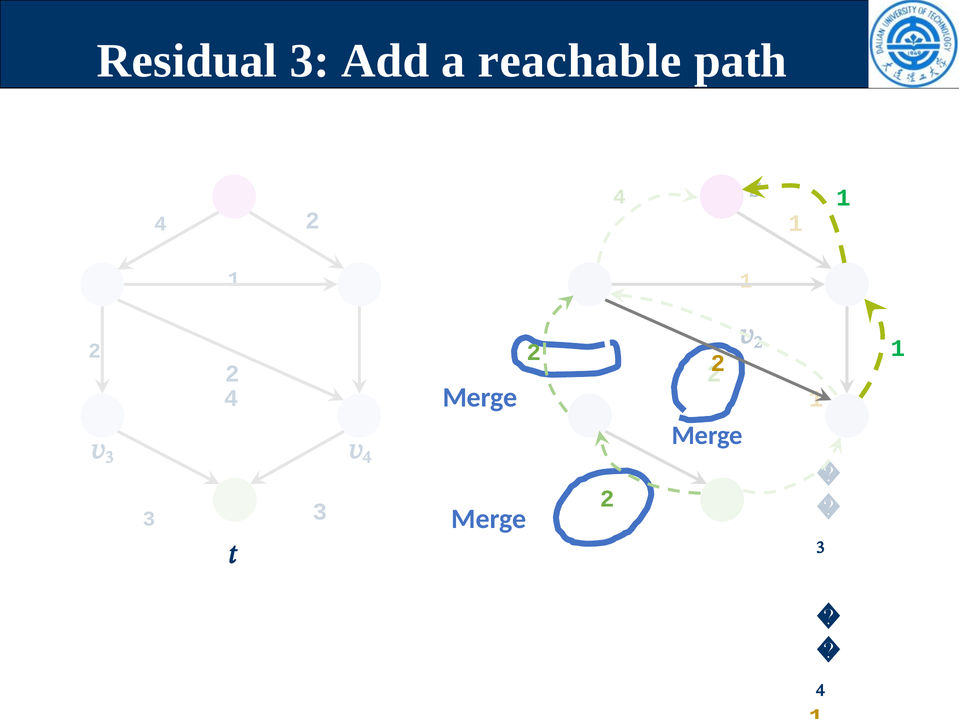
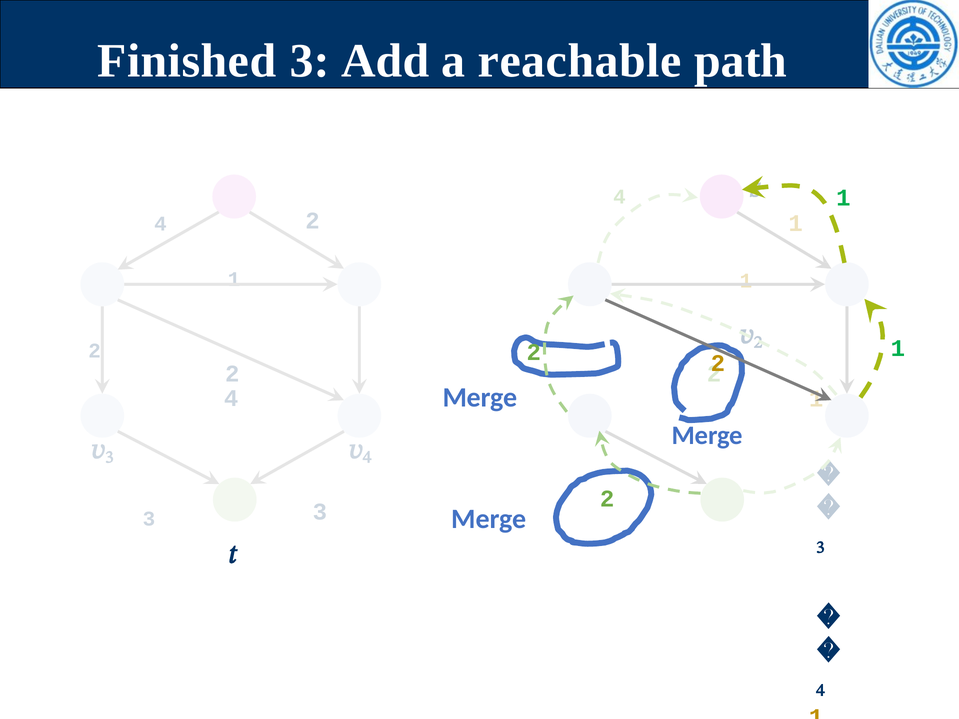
Residual: Residual -> Finished (187, 61)
